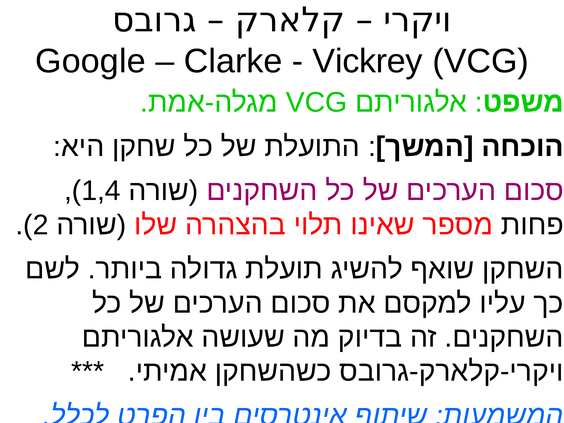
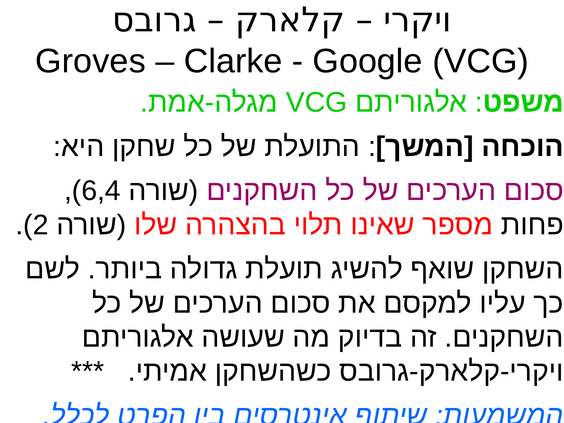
Google: Google -> Groves (90, 61)
Vickrey: Vickrey -> Google (368, 61)
1,4: 1,4 -> 6,4 (101, 191)
